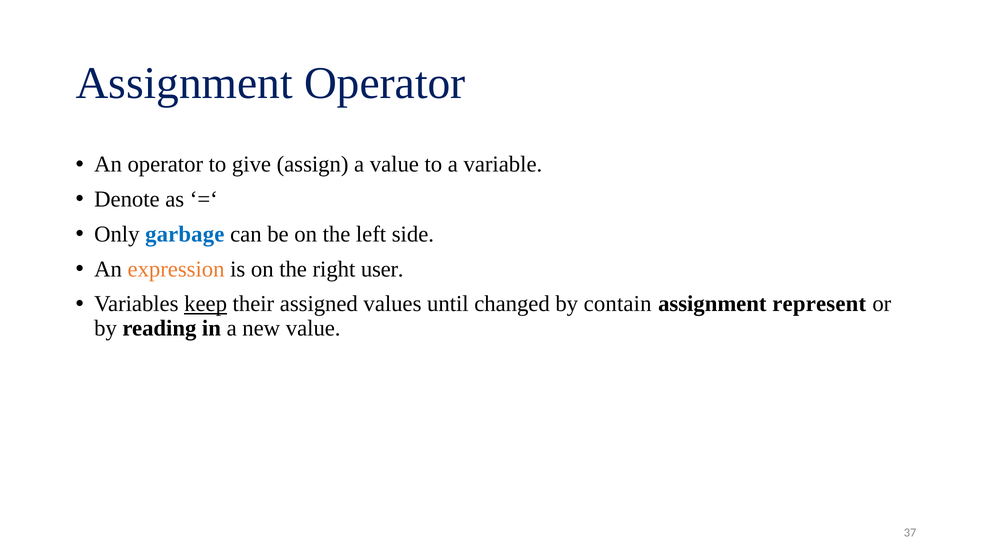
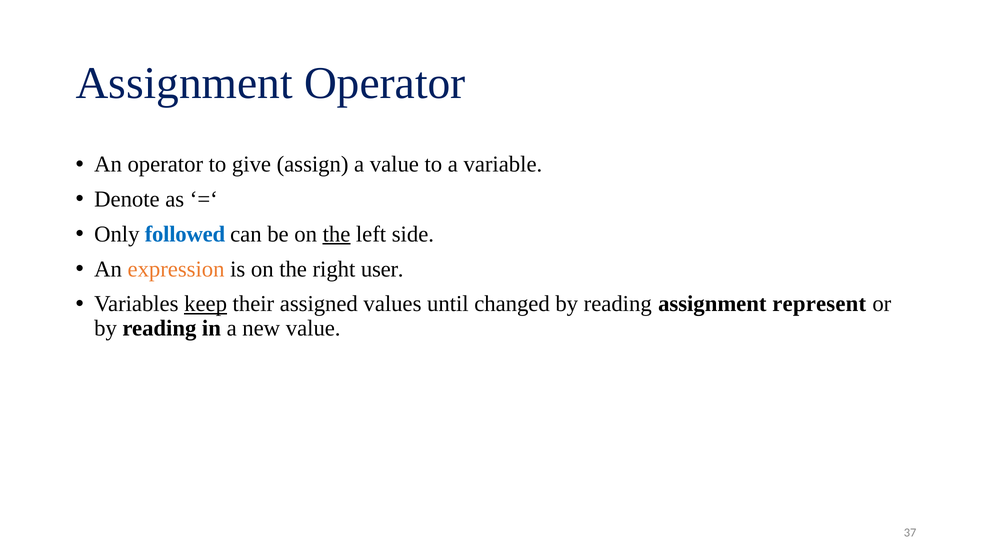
garbage: garbage -> followed (185, 234)
the underline: none -> present (336, 234)
changed by contain: contain -> reading (618, 304)
